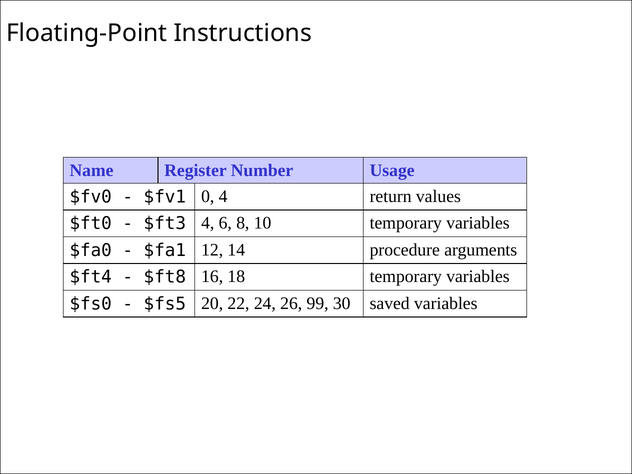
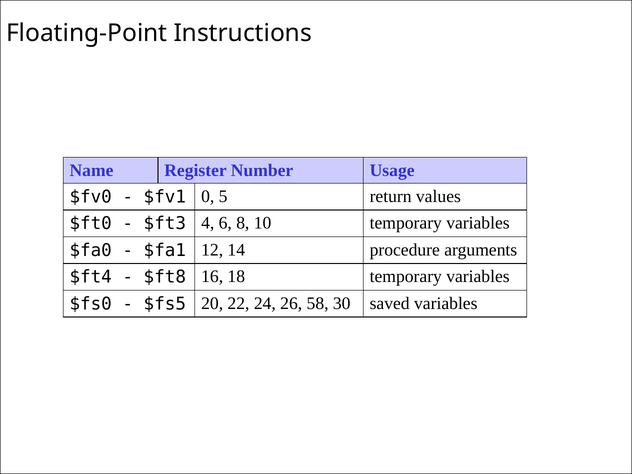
0 4: 4 -> 5 (223, 196)
99: 99 -> 58 (318, 303)
